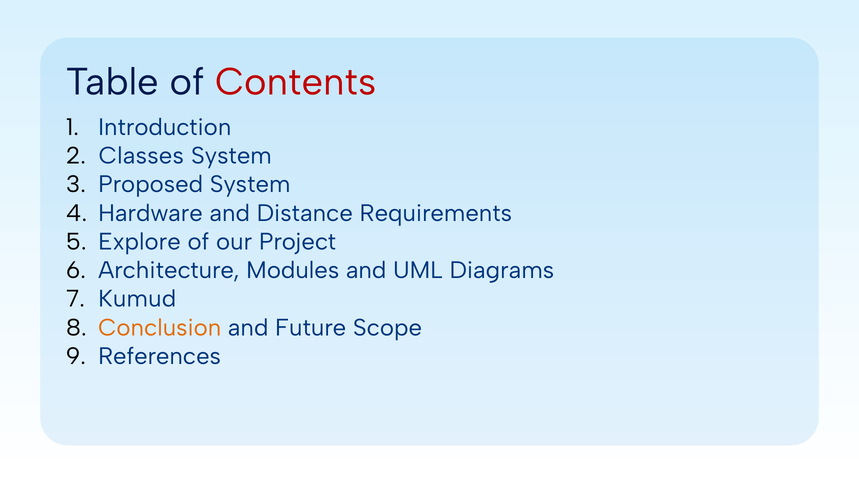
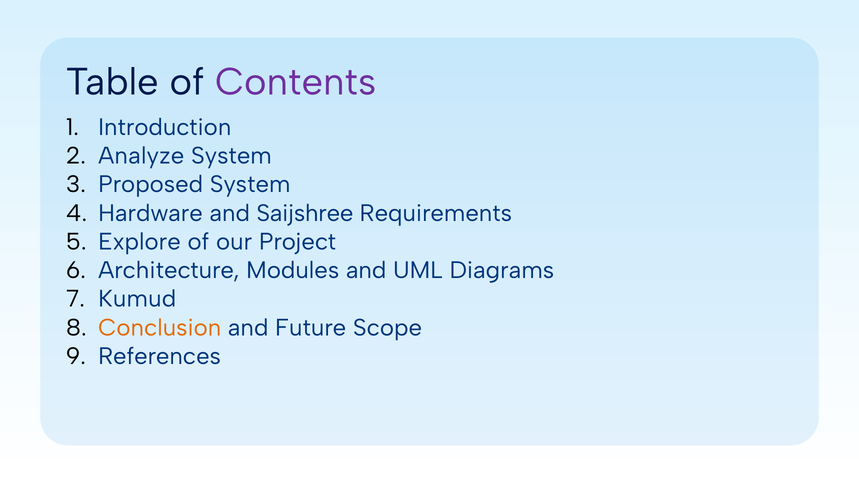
Contents colour: red -> purple (296, 82)
Classes: Classes -> Analyze (141, 156)
Distance: Distance -> Saijshree (305, 213)
